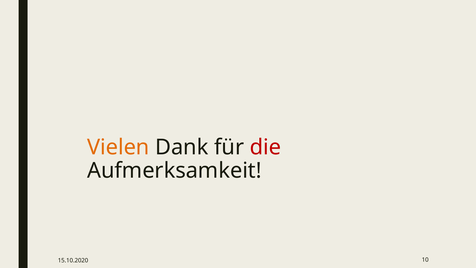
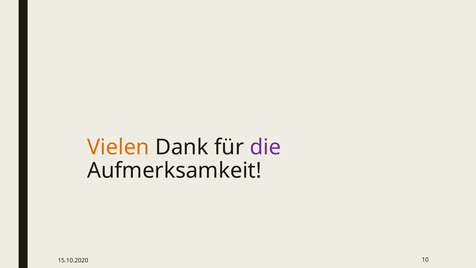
die colour: red -> purple (265, 147)
